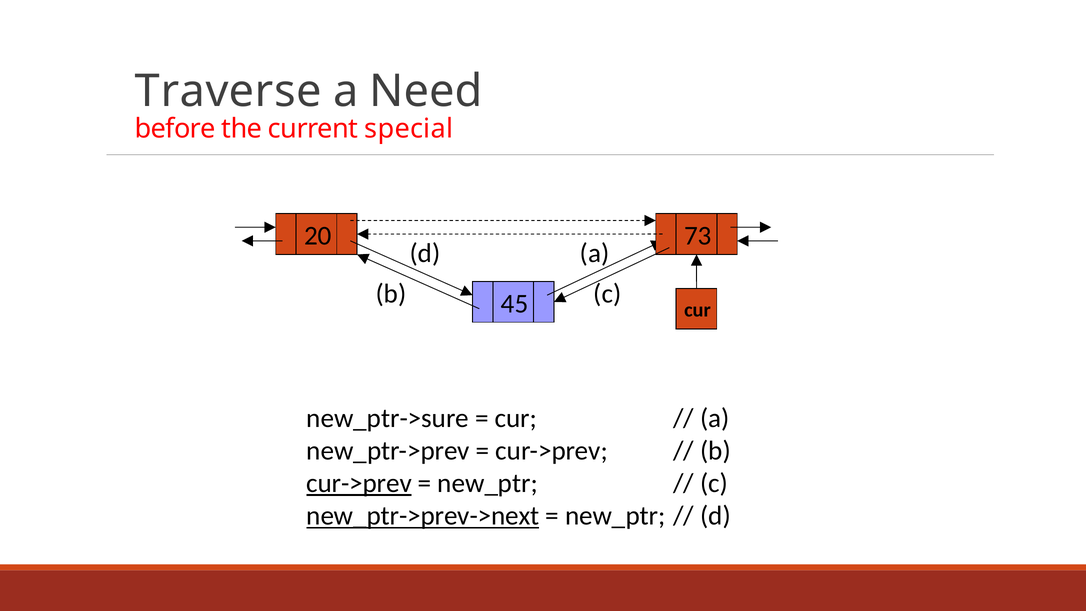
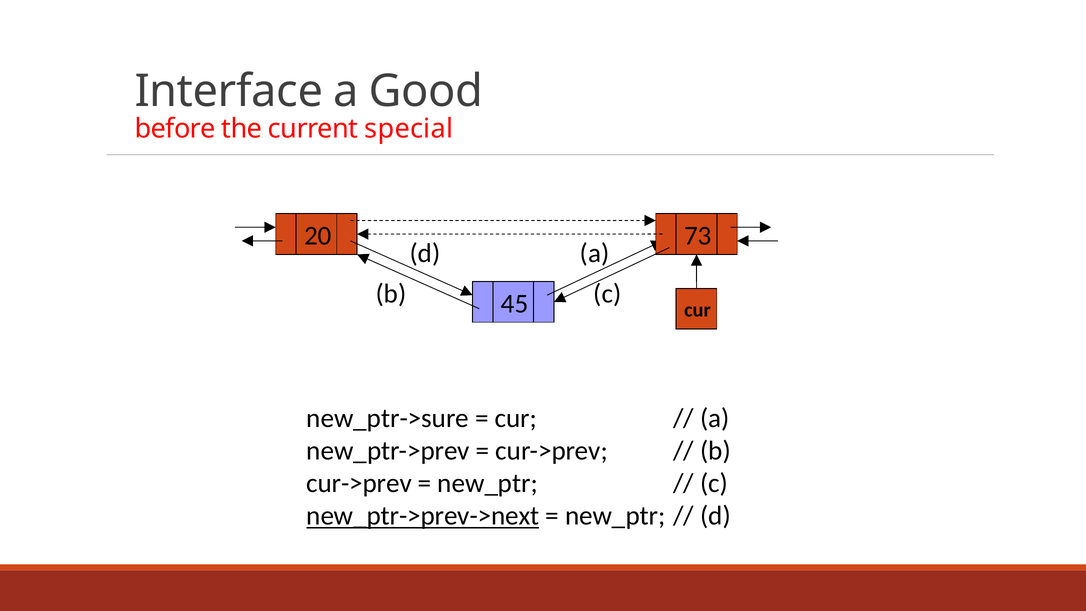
Traverse: Traverse -> Interface (229, 91)
Need: Need -> Good (426, 91)
cur->prev underline: present -> none (359, 483)
